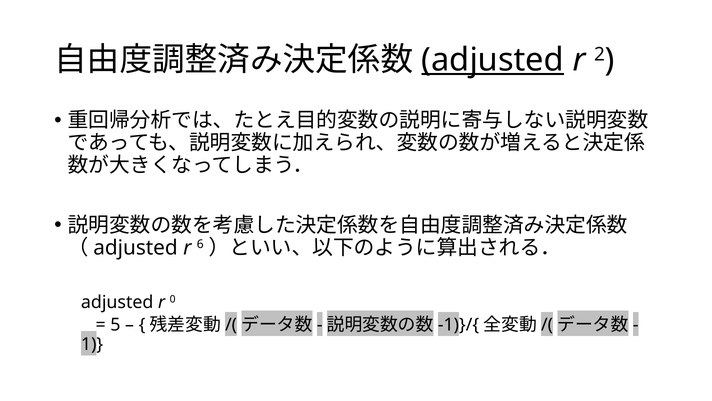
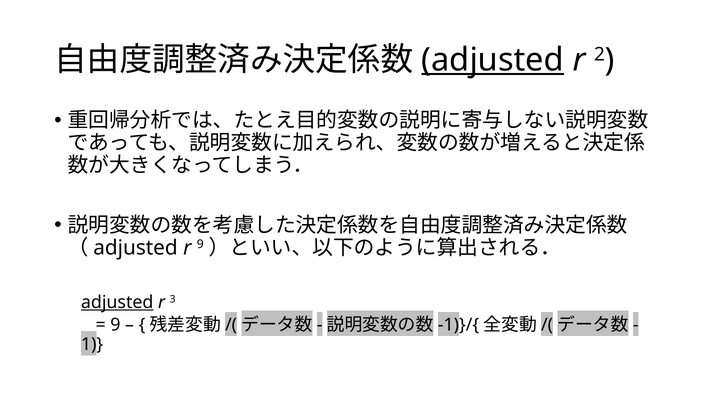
r 6: 6 -> 9 (200, 244)
adjusted underline: none -> present (117, 302)
0: 0 -> 3 (173, 299)
5: 5 -> 9 (115, 325)
